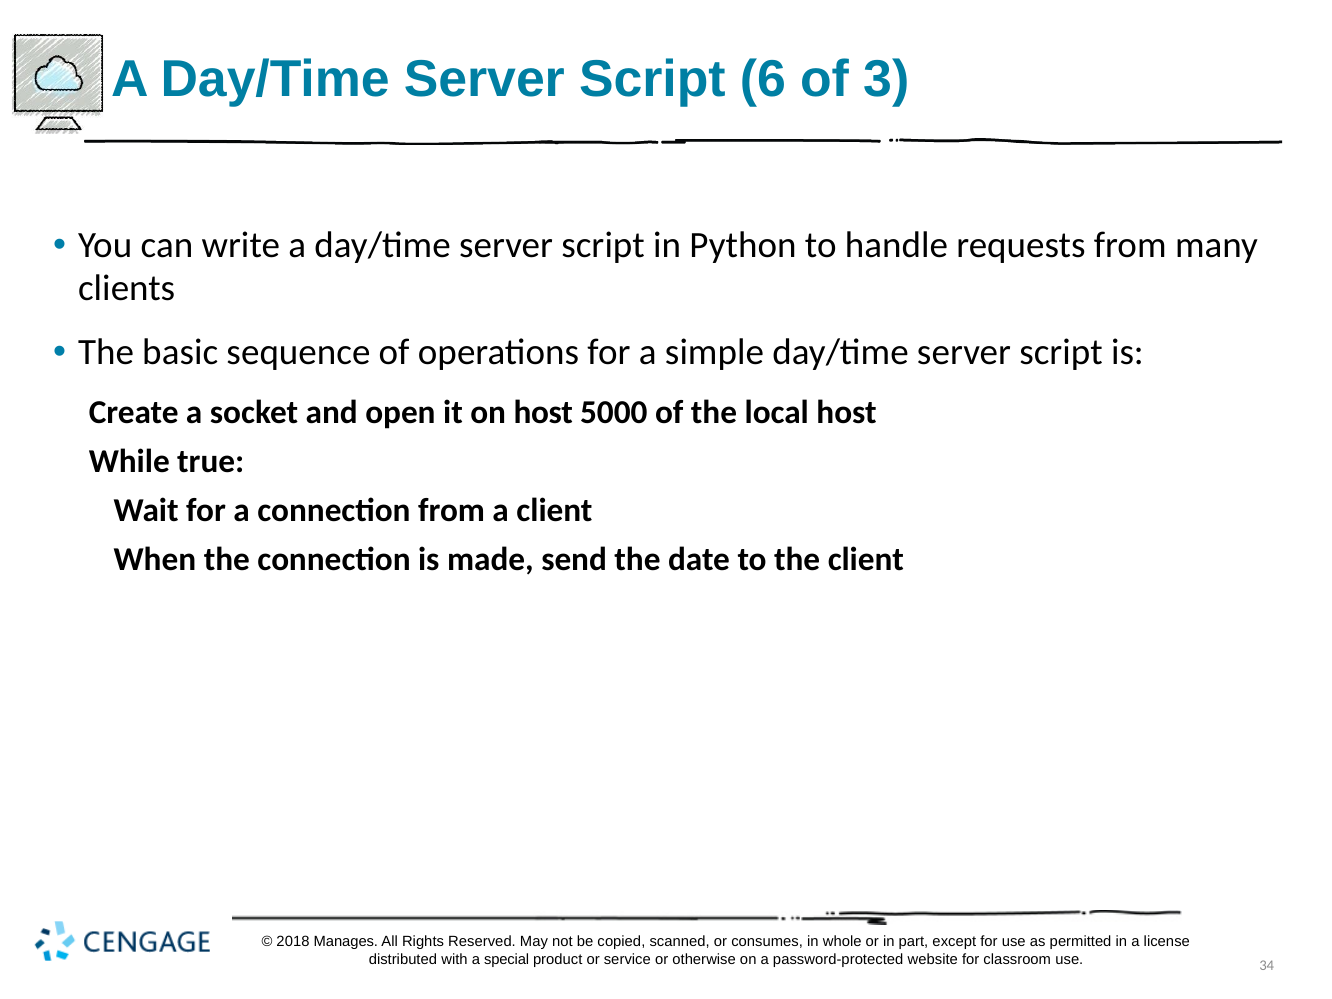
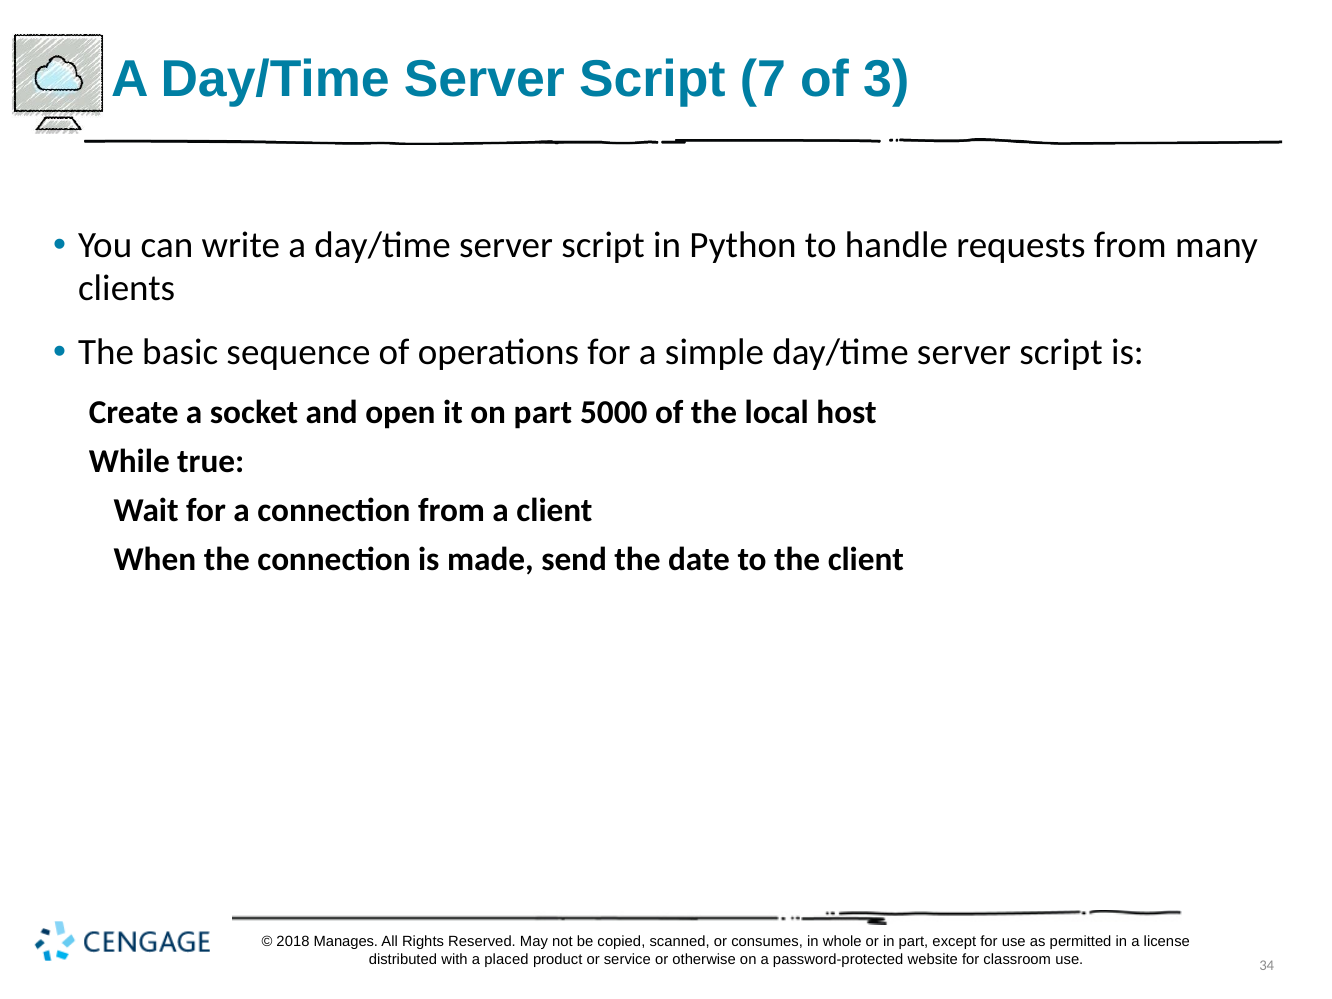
6: 6 -> 7 (763, 79)
on host: host -> part (543, 413)
special: special -> placed (506, 960)
